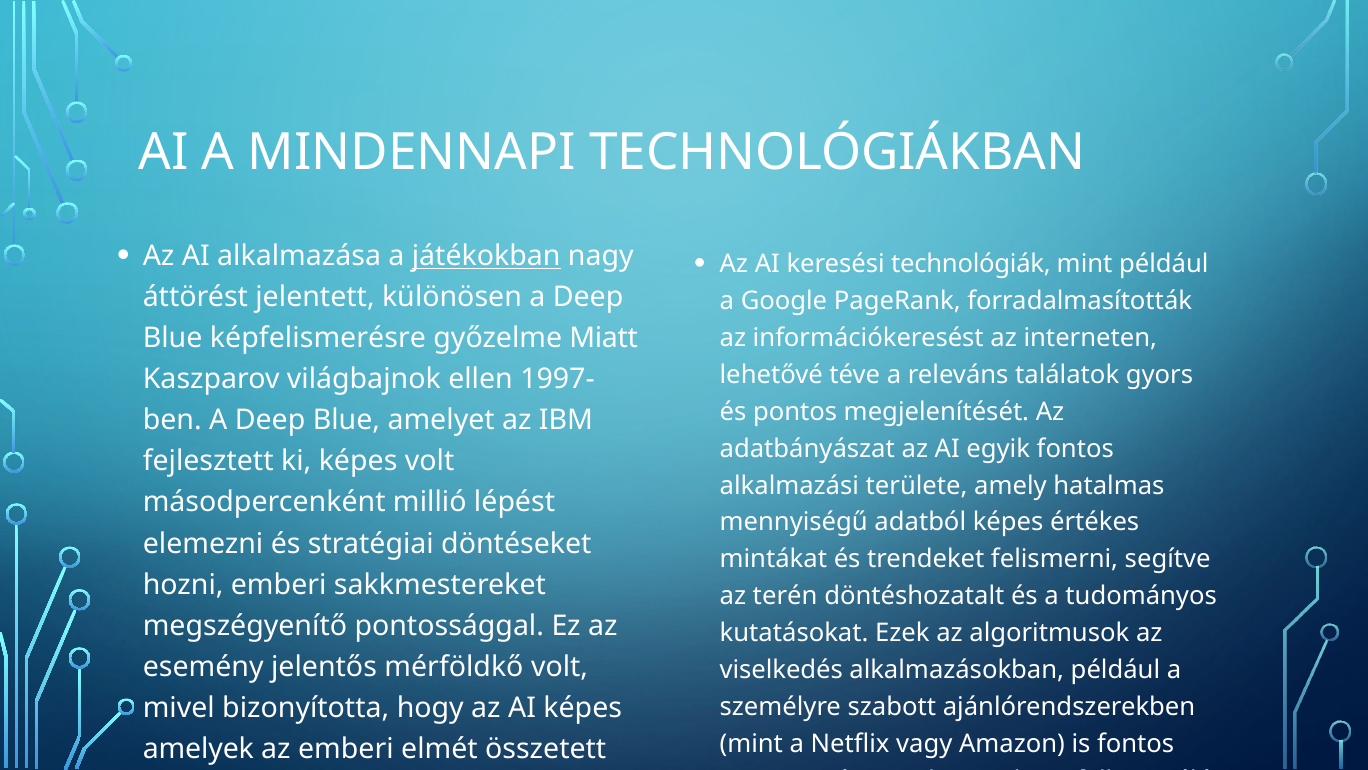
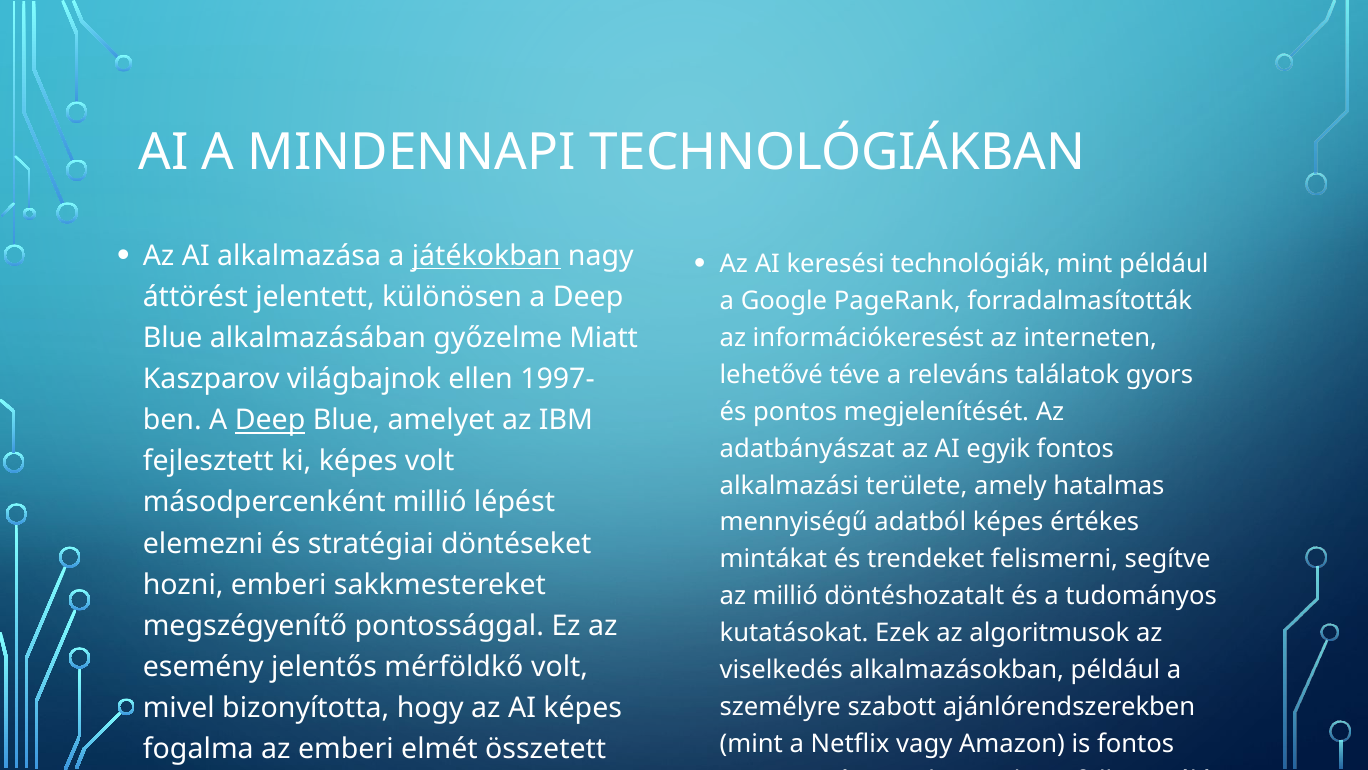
képfelismerésre: képfelismerésre -> alkalmazásában (318, 338)
Deep underline: none -> present (270, 420)
az terén: terén -> millió (785, 596)
amelyek: amelyek -> fogalma (198, 748)
